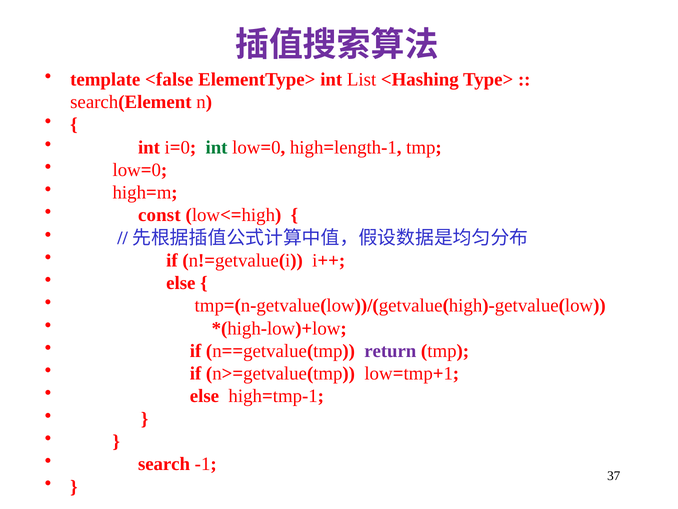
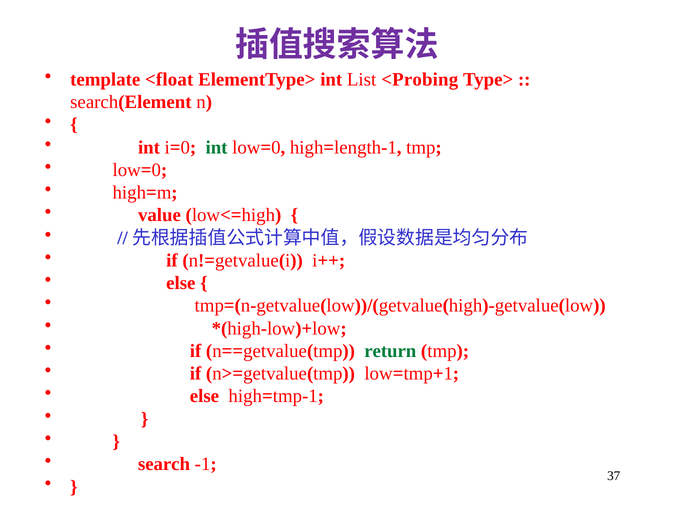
<false: <false -> <float (169, 79)
<Hashing: <Hashing -> <Probing (420, 79)
const: const -> value (159, 215)
return colour: purple -> green (390, 351)
